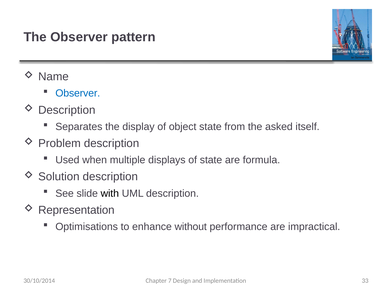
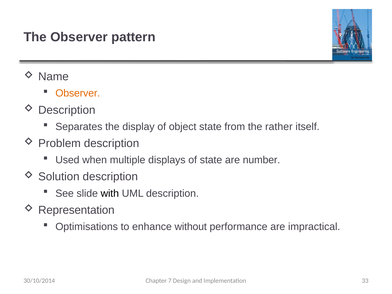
Observer colour: blue -> orange (78, 93)
asked: asked -> rather (279, 127)
formula: formula -> number (261, 160)
